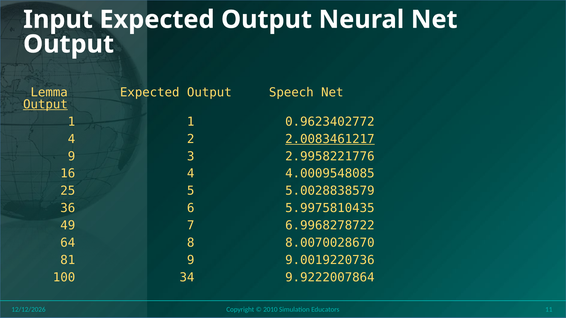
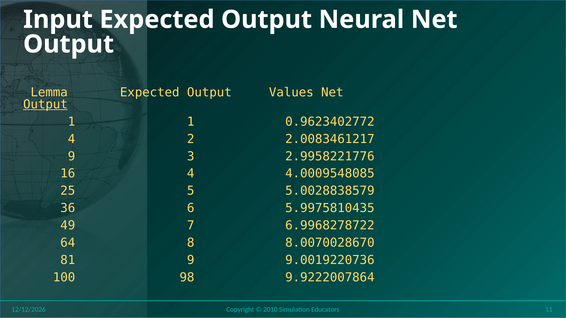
Speech: Speech -> Values (291, 92)
2.0083461217 underline: present -> none (330, 139)
34: 34 -> 98 (187, 278)
